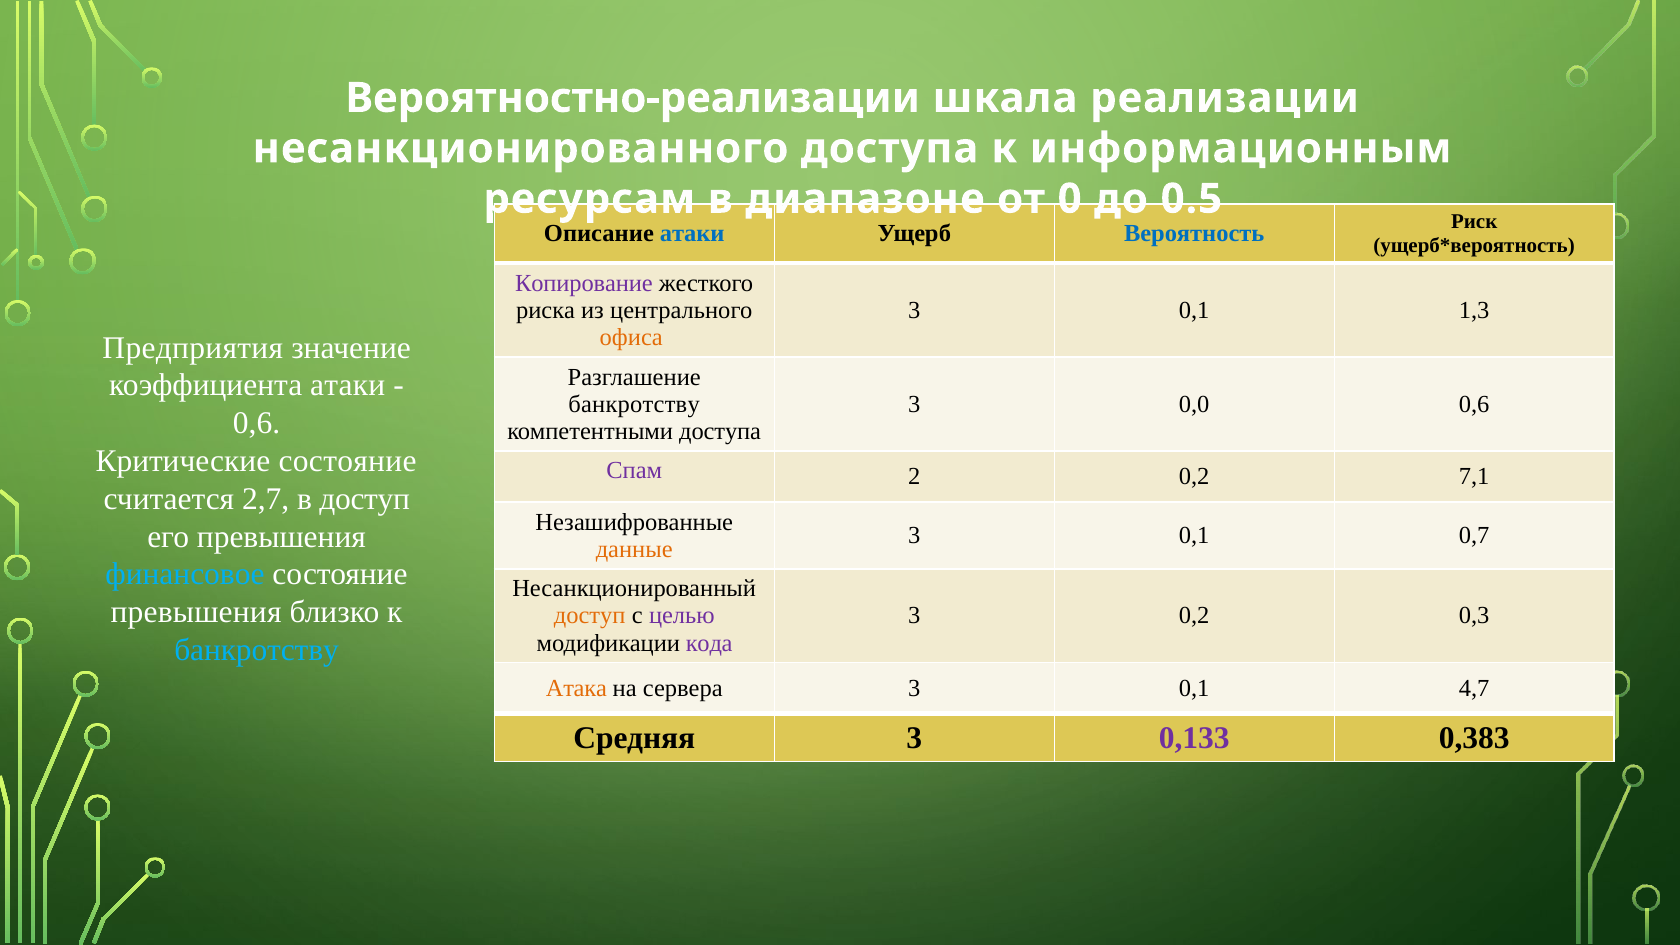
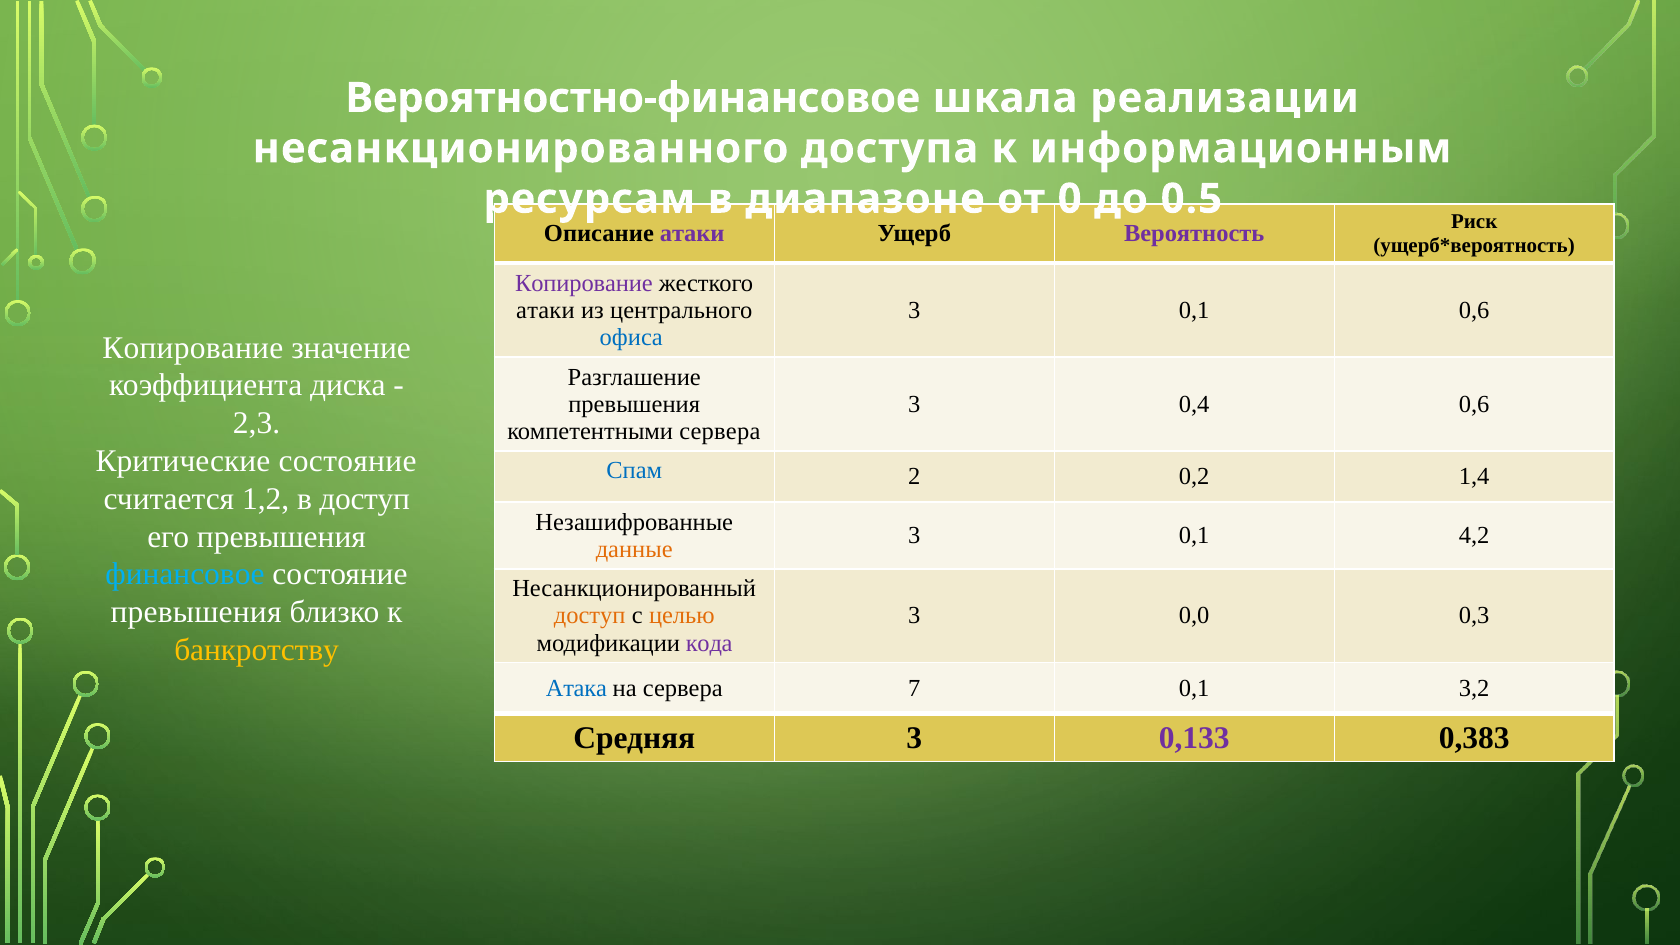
Вероятностно-реализации: Вероятностно-реализации -> Вероятностно-финансовое (633, 98)
атаки colour: blue -> purple (692, 234)
Вероятность colour: blue -> purple (1194, 234)
риска: риска -> атаки (545, 310)
0,1 1,3: 1,3 -> 0,6 (1474, 310)
офиса colour: orange -> blue (631, 337)
Предприятия: Предприятия -> Копирование (193, 348)
коэффициента атаки: атаки -> диска (348, 385)
банкротству: банкротству -> превышения (634, 404)
0,0: 0,0 -> 0,4 (1194, 404)
0,6: 0,6 -> 2,3 (257, 423)
компетентными доступа: доступа -> сервера (720, 431)
Спам colour: purple -> blue (634, 471)
7,1: 7,1 -> 1,4 (1474, 477)
2,7: 2,7 -> 1,2 (266, 499)
0,7: 0,7 -> 4,2 (1474, 536)
целью colour: purple -> orange (682, 616)
3 0,2: 0,2 -> 0,0 (1194, 616)
банкротству colour: light blue -> yellow (257, 650)
Атака colour: orange -> blue (576, 688)
сервера 3: 3 -> 7 (914, 688)
4,7: 4,7 -> 3,2 (1474, 688)
